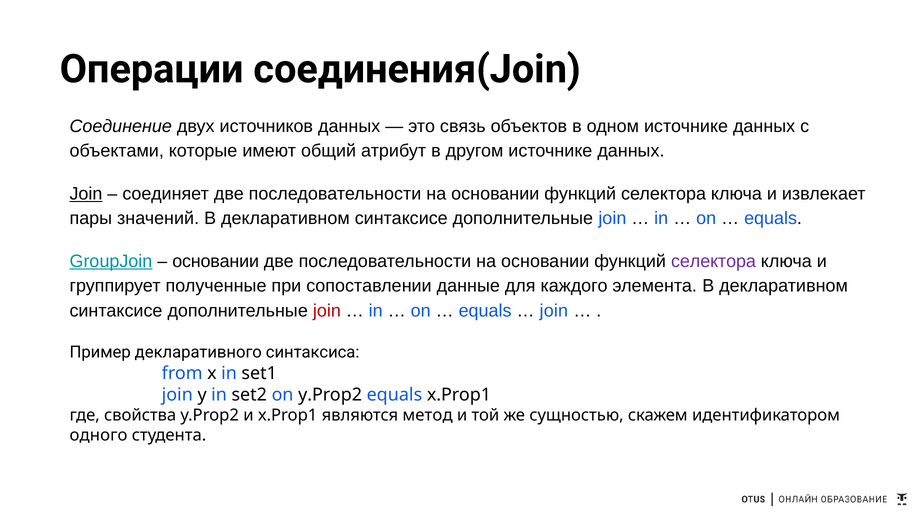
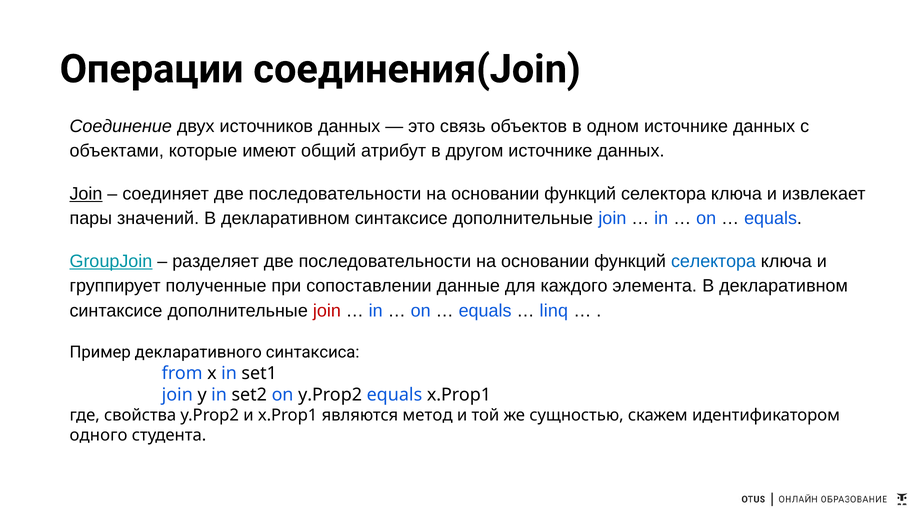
основании: основании -> разделяет (216, 261)
селектора colour: purple -> blue (713, 261)
join: join -> linq (554, 310)
